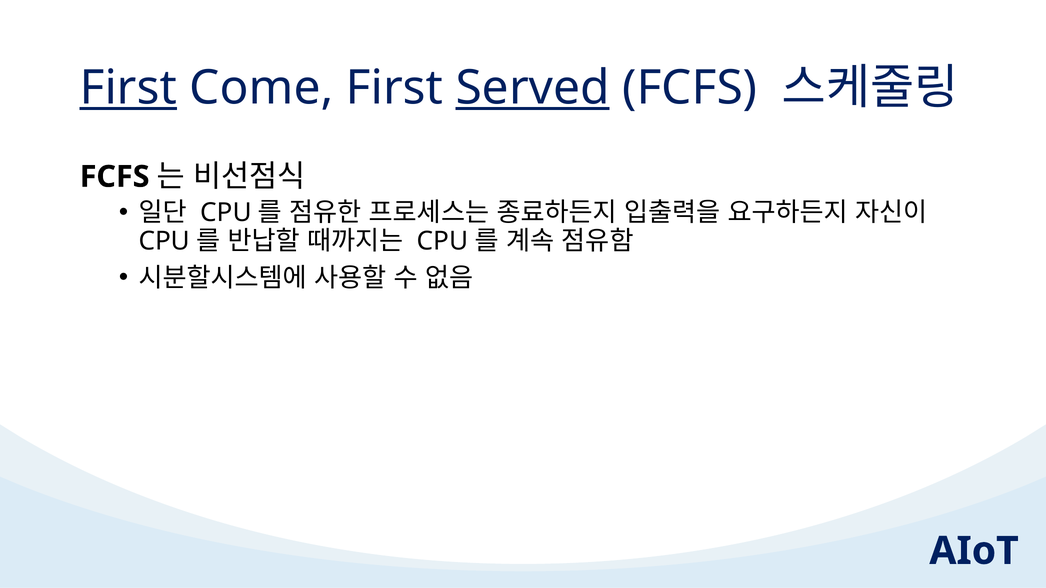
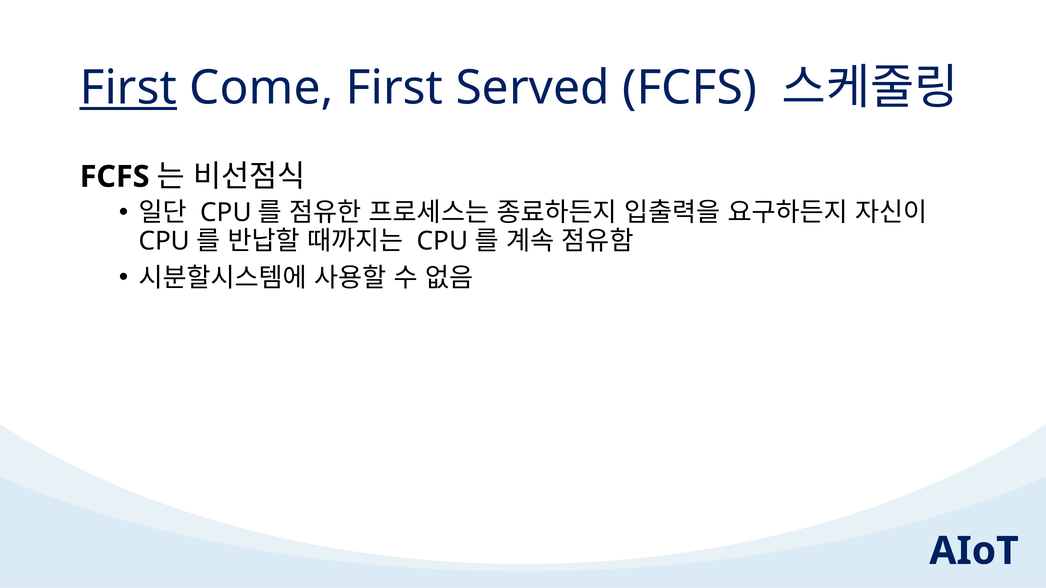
Served underline: present -> none (533, 88)
